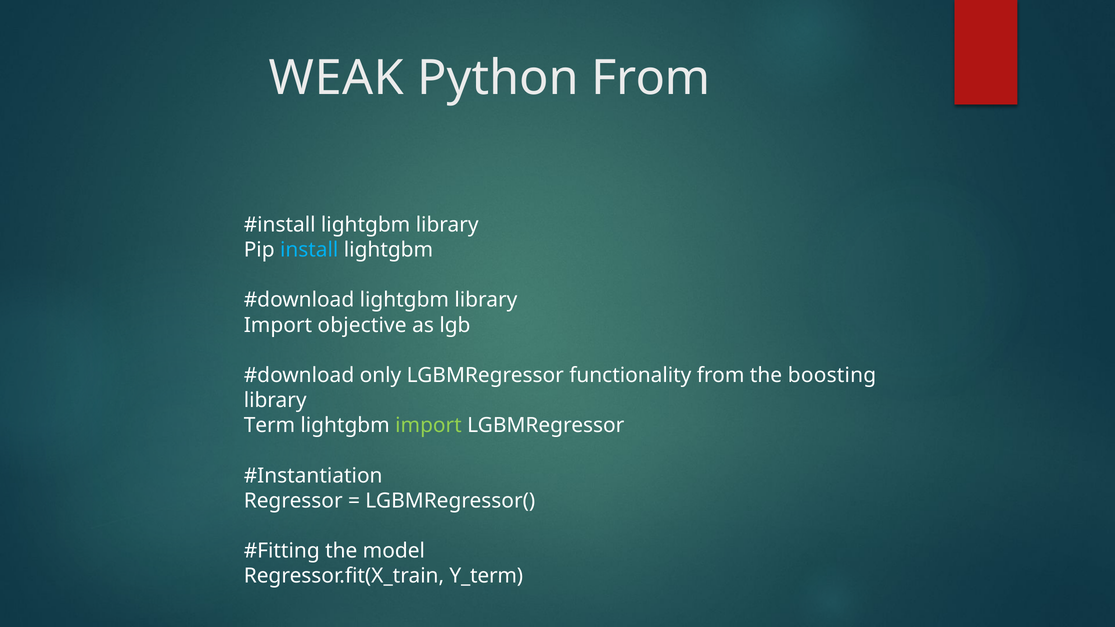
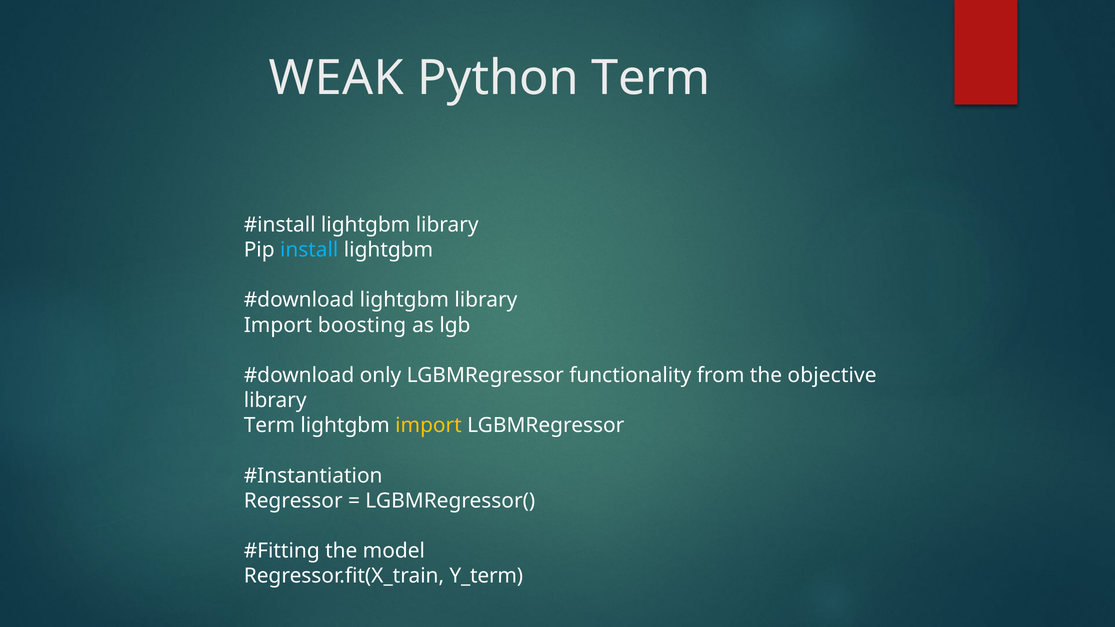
Python From: From -> Term (651, 78)
objective: objective -> boosting (362, 325)
boosting: boosting -> objective (832, 375)
import colour: light green -> yellow (428, 426)
